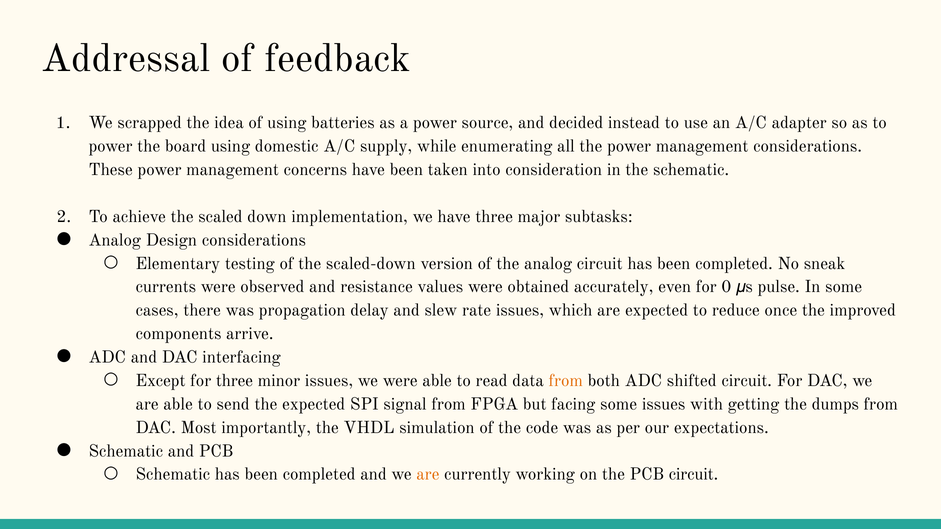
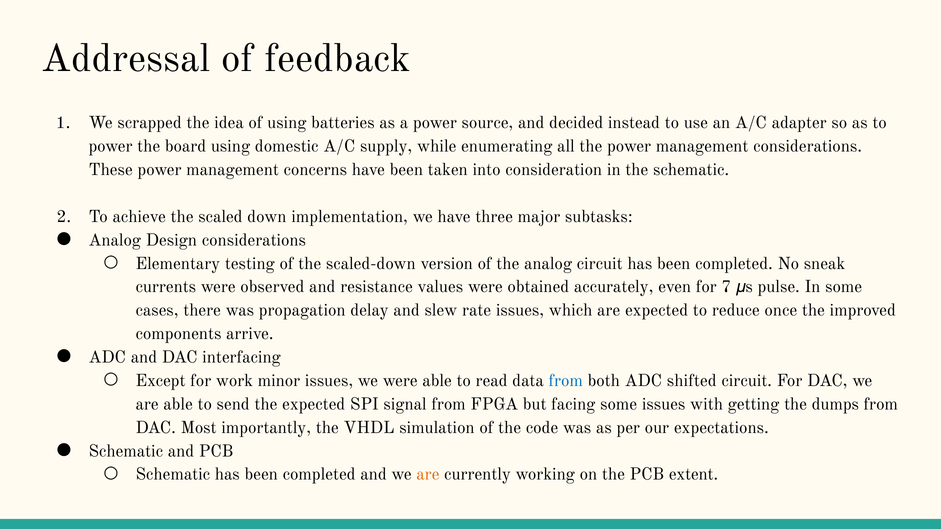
0: 0 -> 7 (726, 287)
for three: three -> work (234, 381)
from colour: orange -> blue (566, 381)
PCB circuit: circuit -> extent (693, 475)
